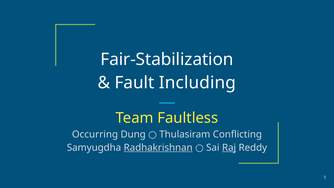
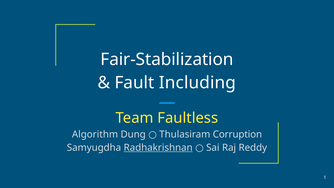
Occurring: Occurring -> Algorithm (95, 134)
Conflicting: Conflicting -> Corruption (237, 134)
Raj underline: present -> none (229, 148)
